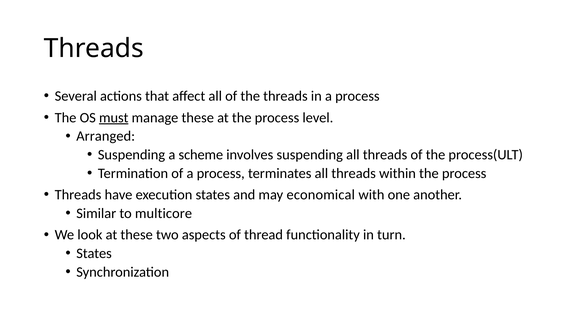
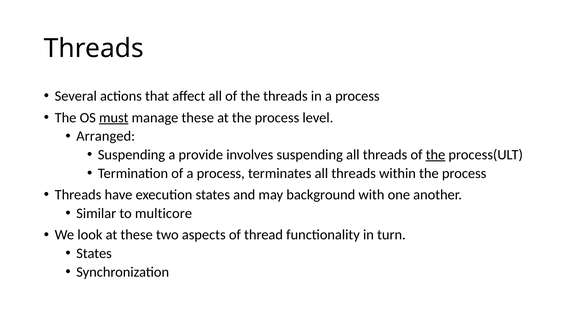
scheme: scheme -> provide (201, 155)
the underline: none -> present (436, 155)
economical: economical -> background (321, 195)
